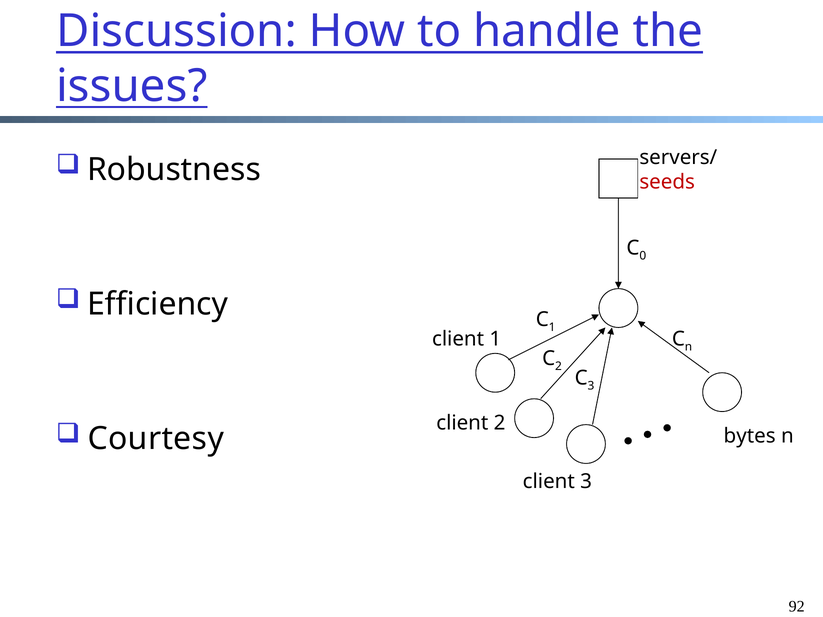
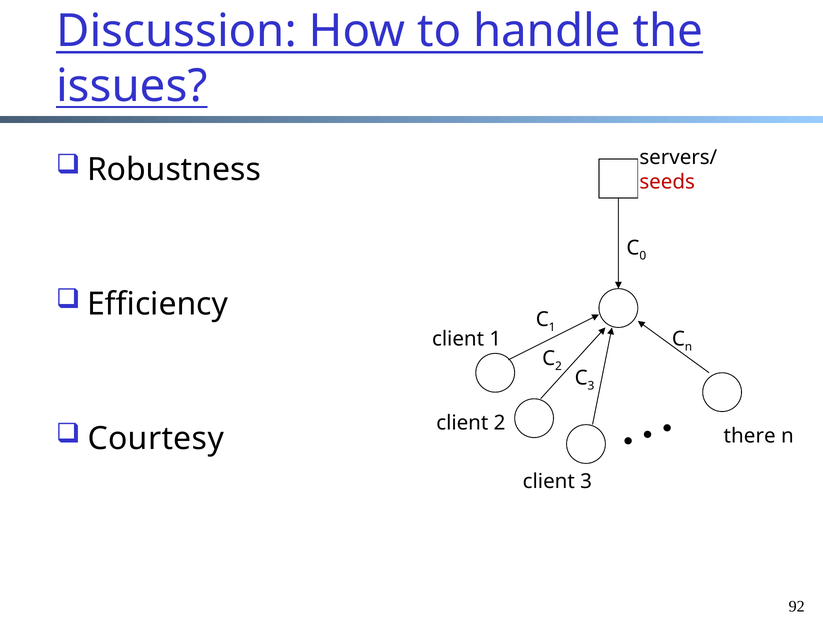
bytes: bytes -> there (750, 436)
